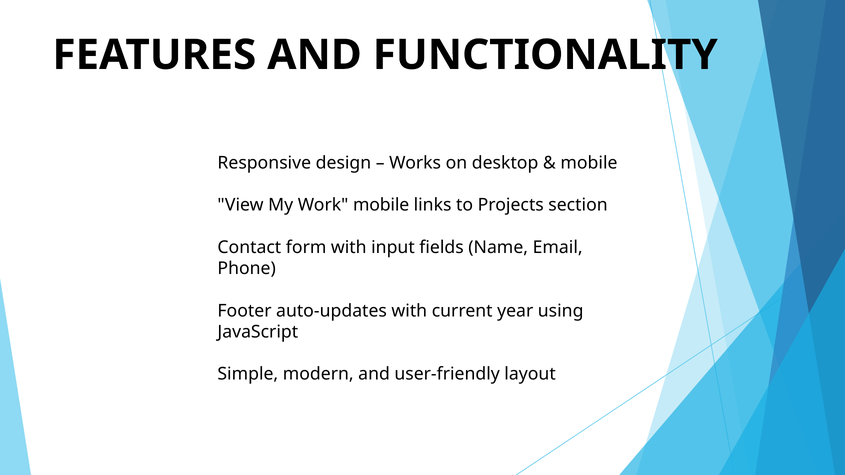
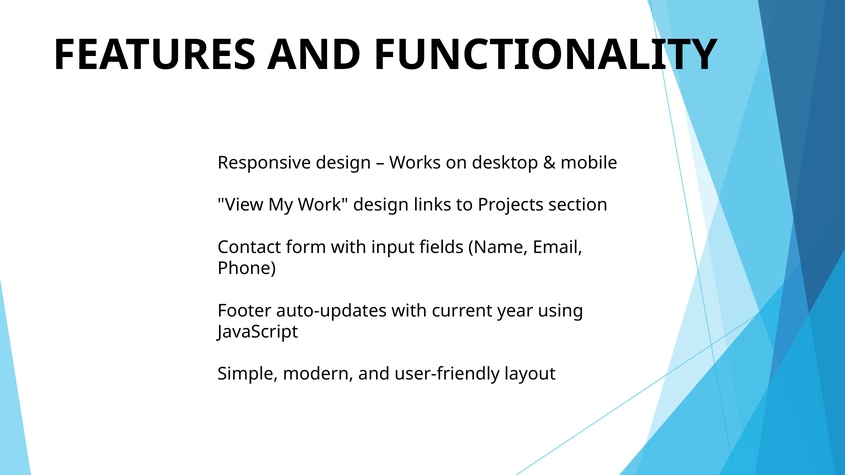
Work mobile: mobile -> design (381, 205)
